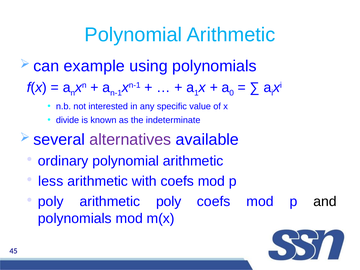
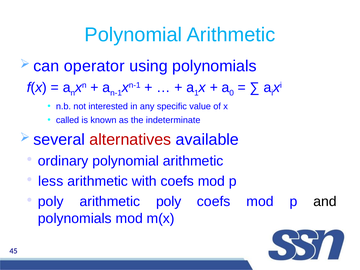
example: example -> operator (94, 66)
divide: divide -> called (68, 120)
alternatives colour: purple -> red (130, 140)
